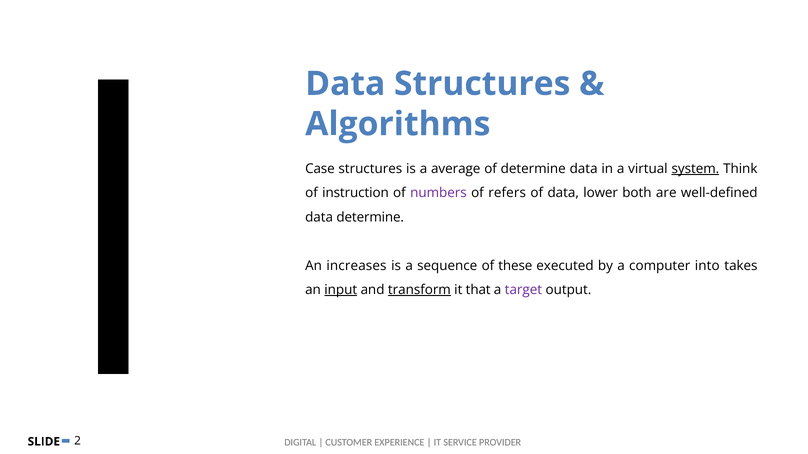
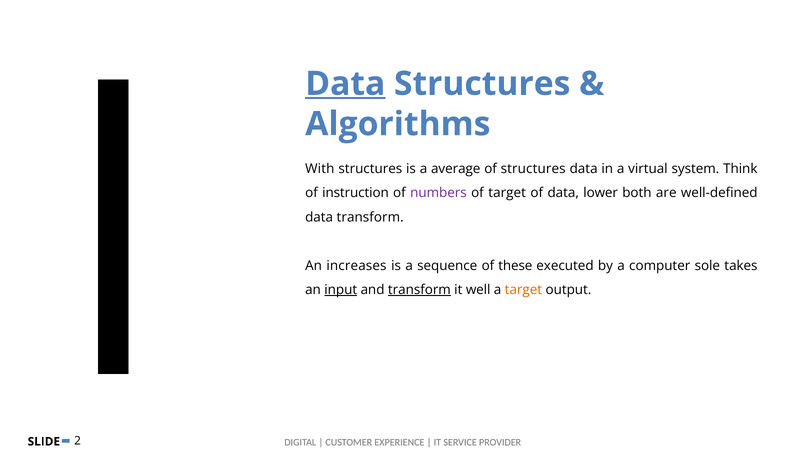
Data underline: none -> present (345, 84)
Case: Case -> With (320, 169)
of determine: determine -> structures (533, 169)
system underline: present -> none (695, 169)
of refers: refers -> target (507, 193)
data determine: determine -> transform (370, 217)
into: into -> sole (707, 266)
that: that -> well (478, 290)
target colour: purple -> orange (523, 290)
